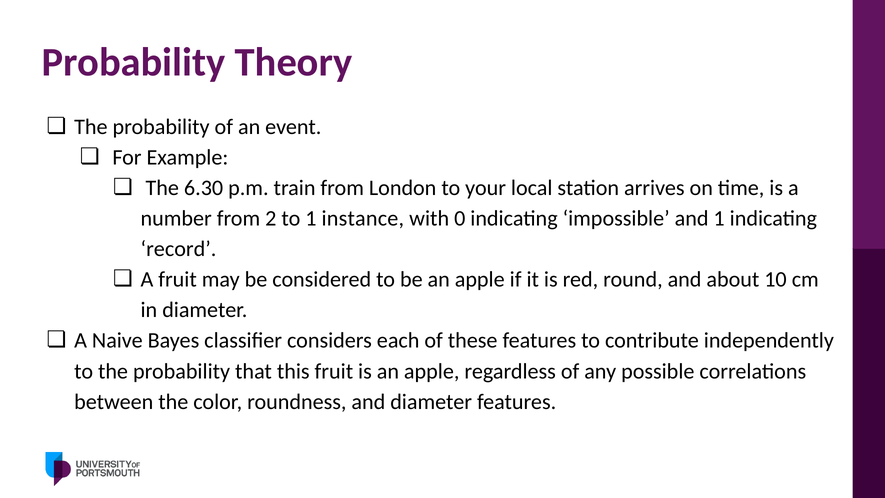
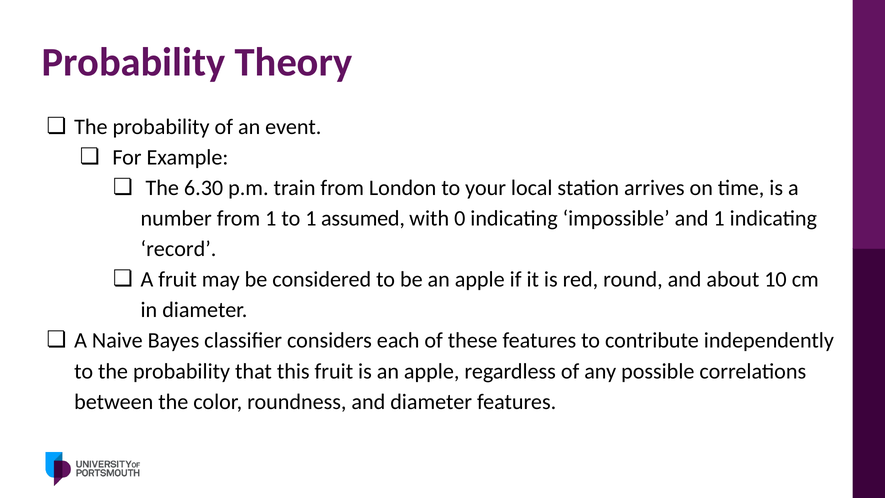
from 2: 2 -> 1 (271, 218)
instance: instance -> assumed (363, 218)
